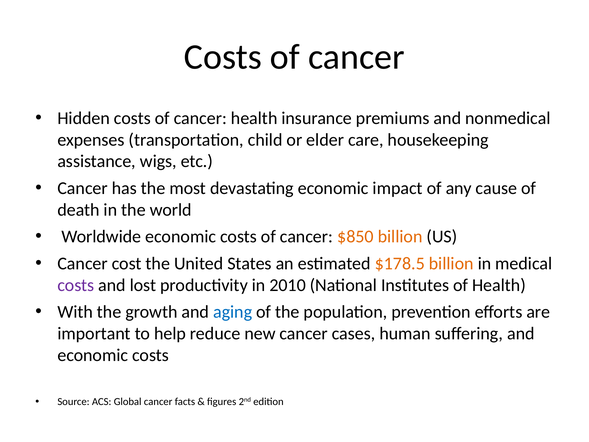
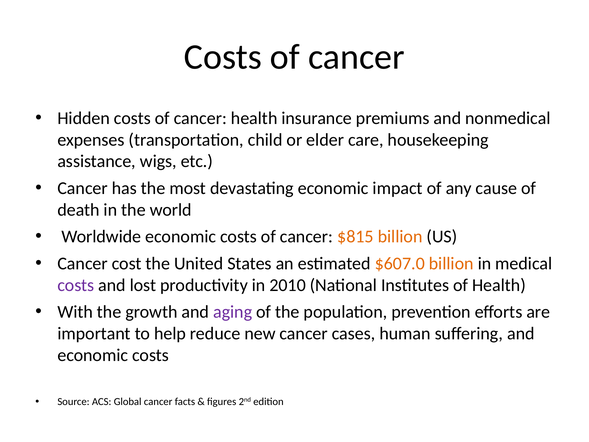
$850: $850 -> $815 (356, 237)
$178.5: $178.5 -> $607.0 (400, 263)
aging colour: blue -> purple (233, 312)
